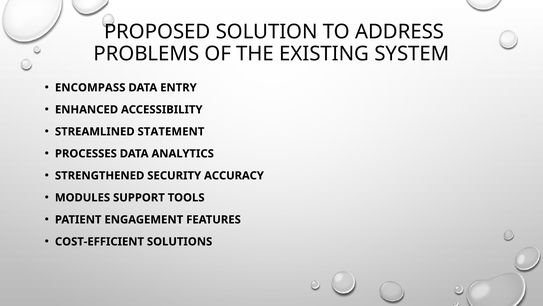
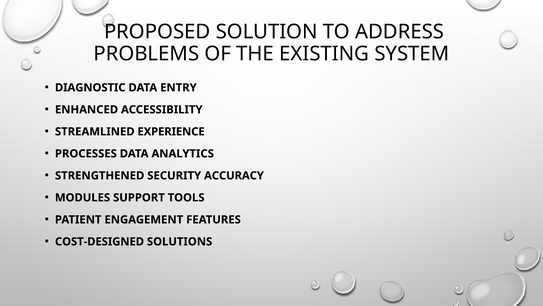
ENCOMPASS: ENCOMPASS -> DIAGNOSTIC (90, 87)
STATEMENT: STATEMENT -> EXPERIENCE (171, 131)
COST-EFFICIENT: COST-EFFICIENT -> COST-DESIGNED (99, 241)
